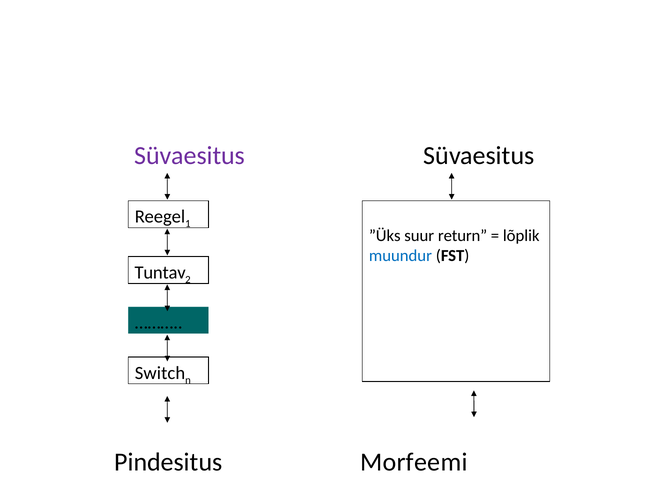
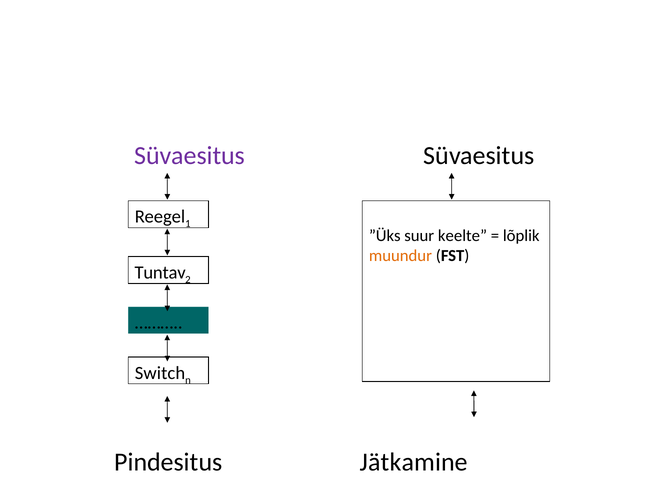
return: return -> keelte (463, 235)
muundur colour: blue -> orange (400, 255)
Morfeemi: Morfeemi -> Jätkamine (414, 462)
